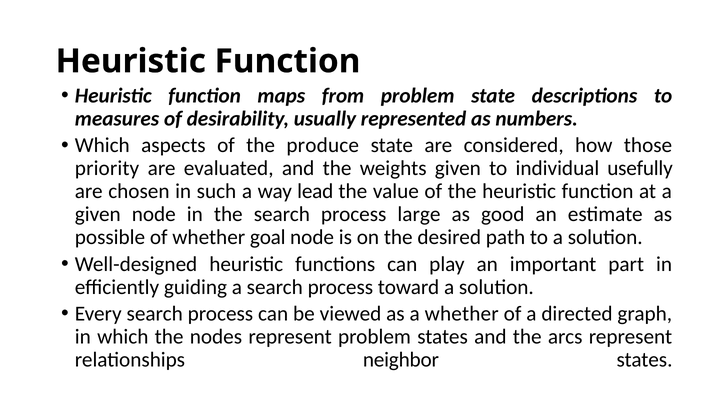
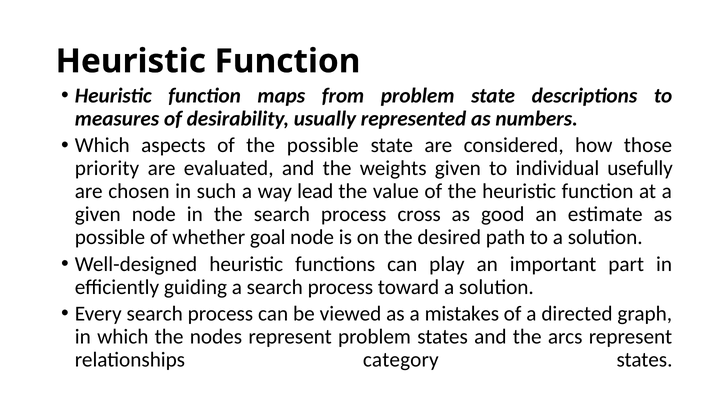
the produce: produce -> possible (323, 145)
large: large -> cross (419, 214)
a whether: whether -> mistakes (462, 313)
neighbor: neighbor -> category (401, 359)
